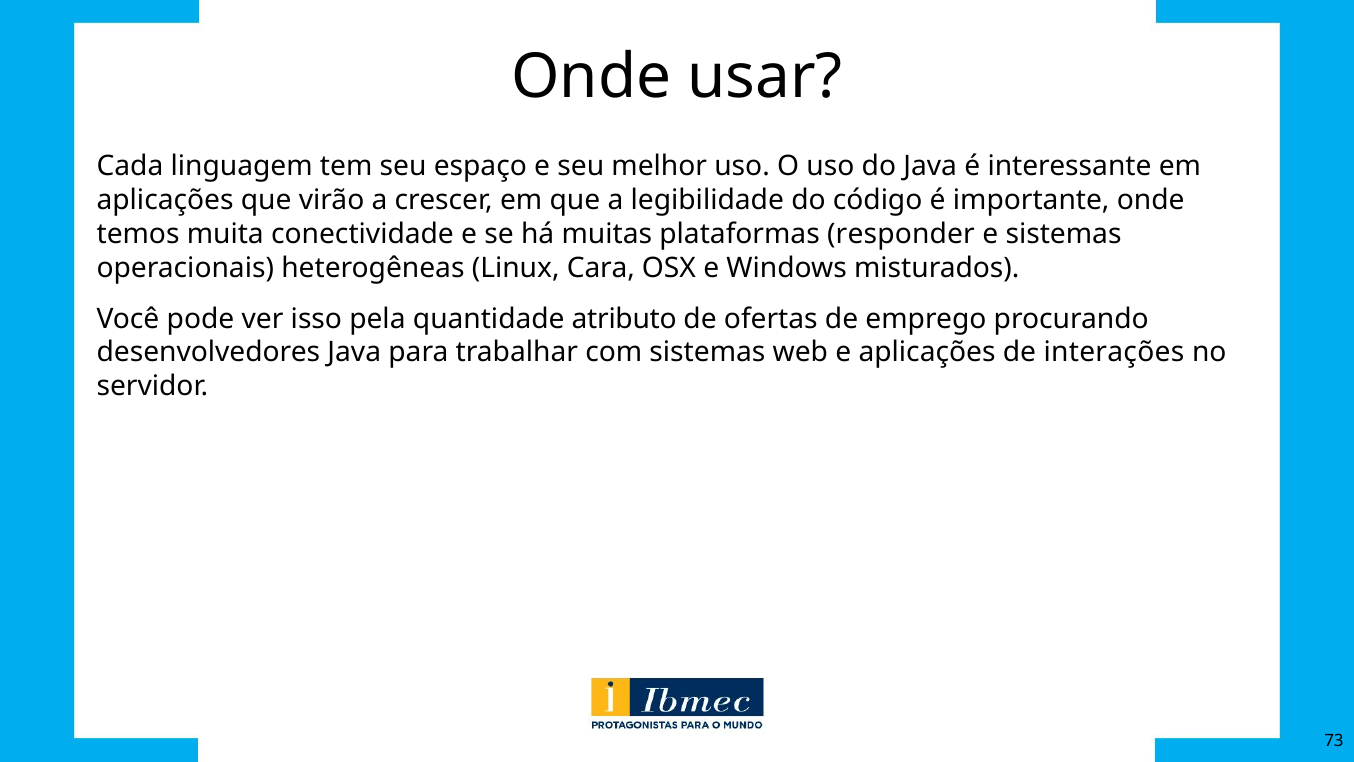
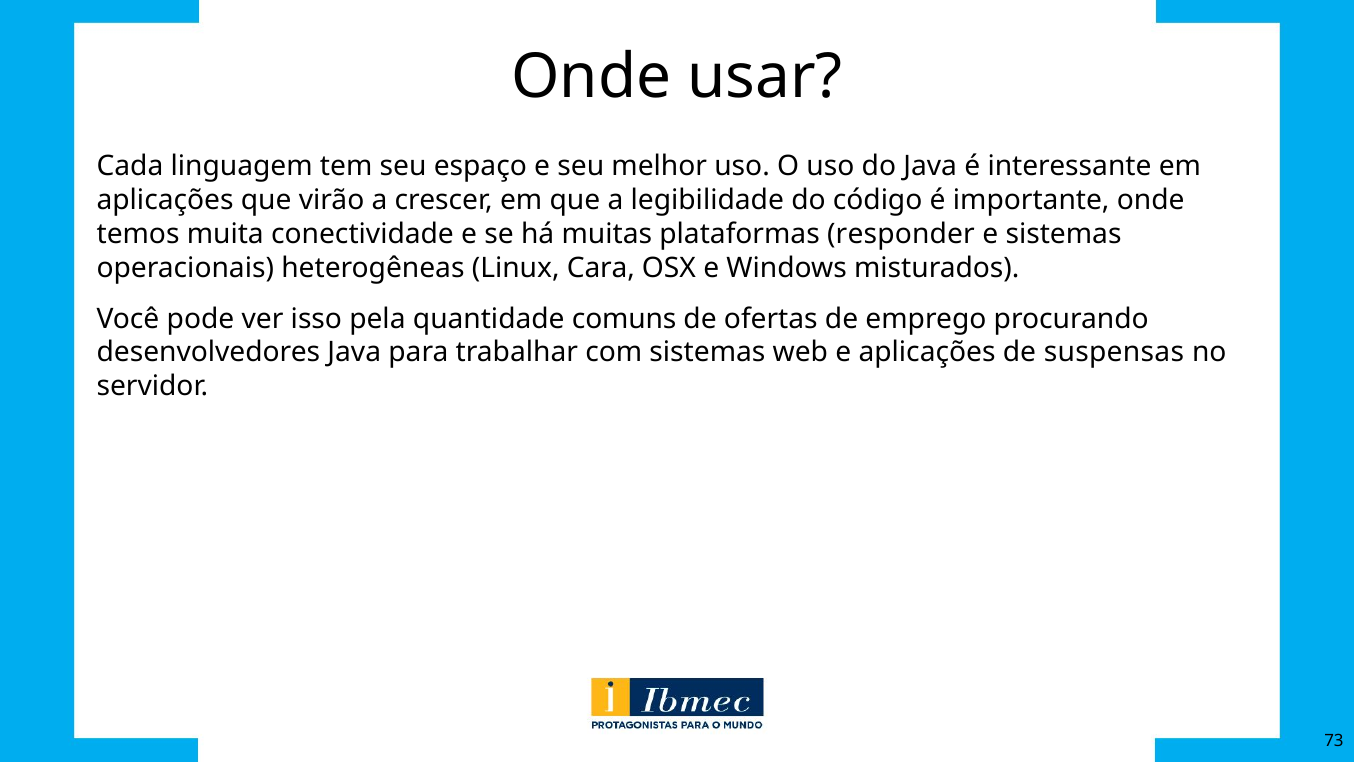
atributo: atributo -> comuns (624, 319)
interações: interações -> suspensas (1114, 352)
